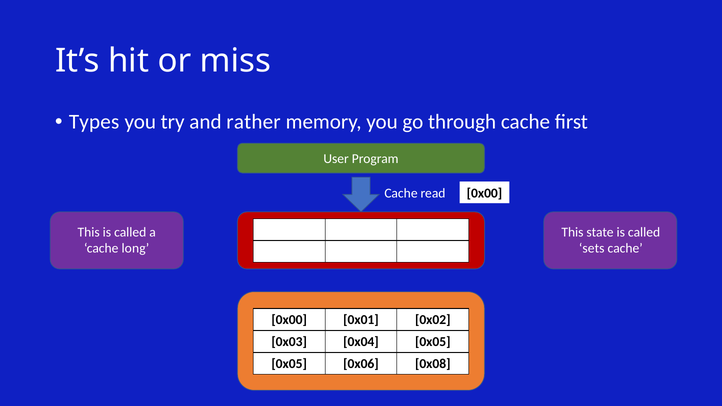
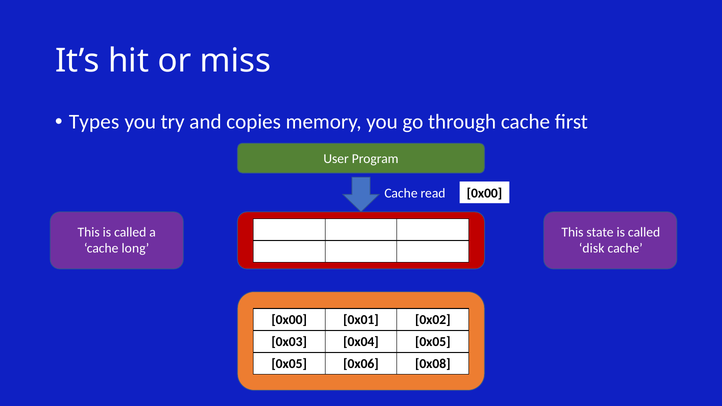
rather: rather -> copies (254, 122)
sets: sets -> disk (592, 248)
